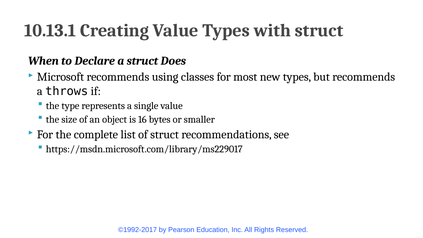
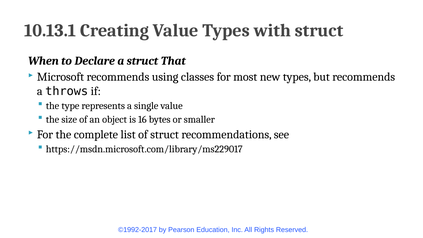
Does: Does -> That (173, 61)
